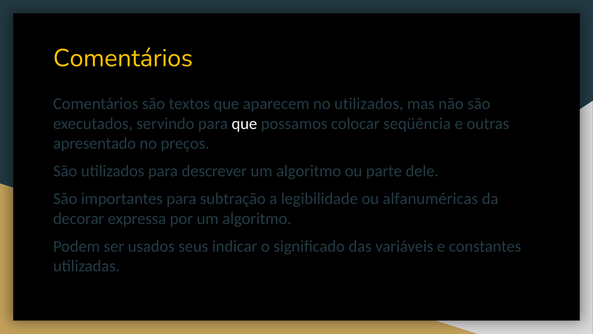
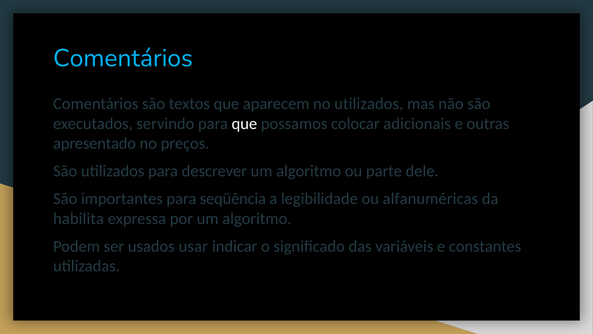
Comentários colour: yellow -> light blue (123, 58)
seqüência: seqüência -> adicionais (417, 123)
subtração: subtração -> seqüência (233, 199)
decorar: decorar -> habilita (79, 218)
seus: seus -> usar (193, 246)
